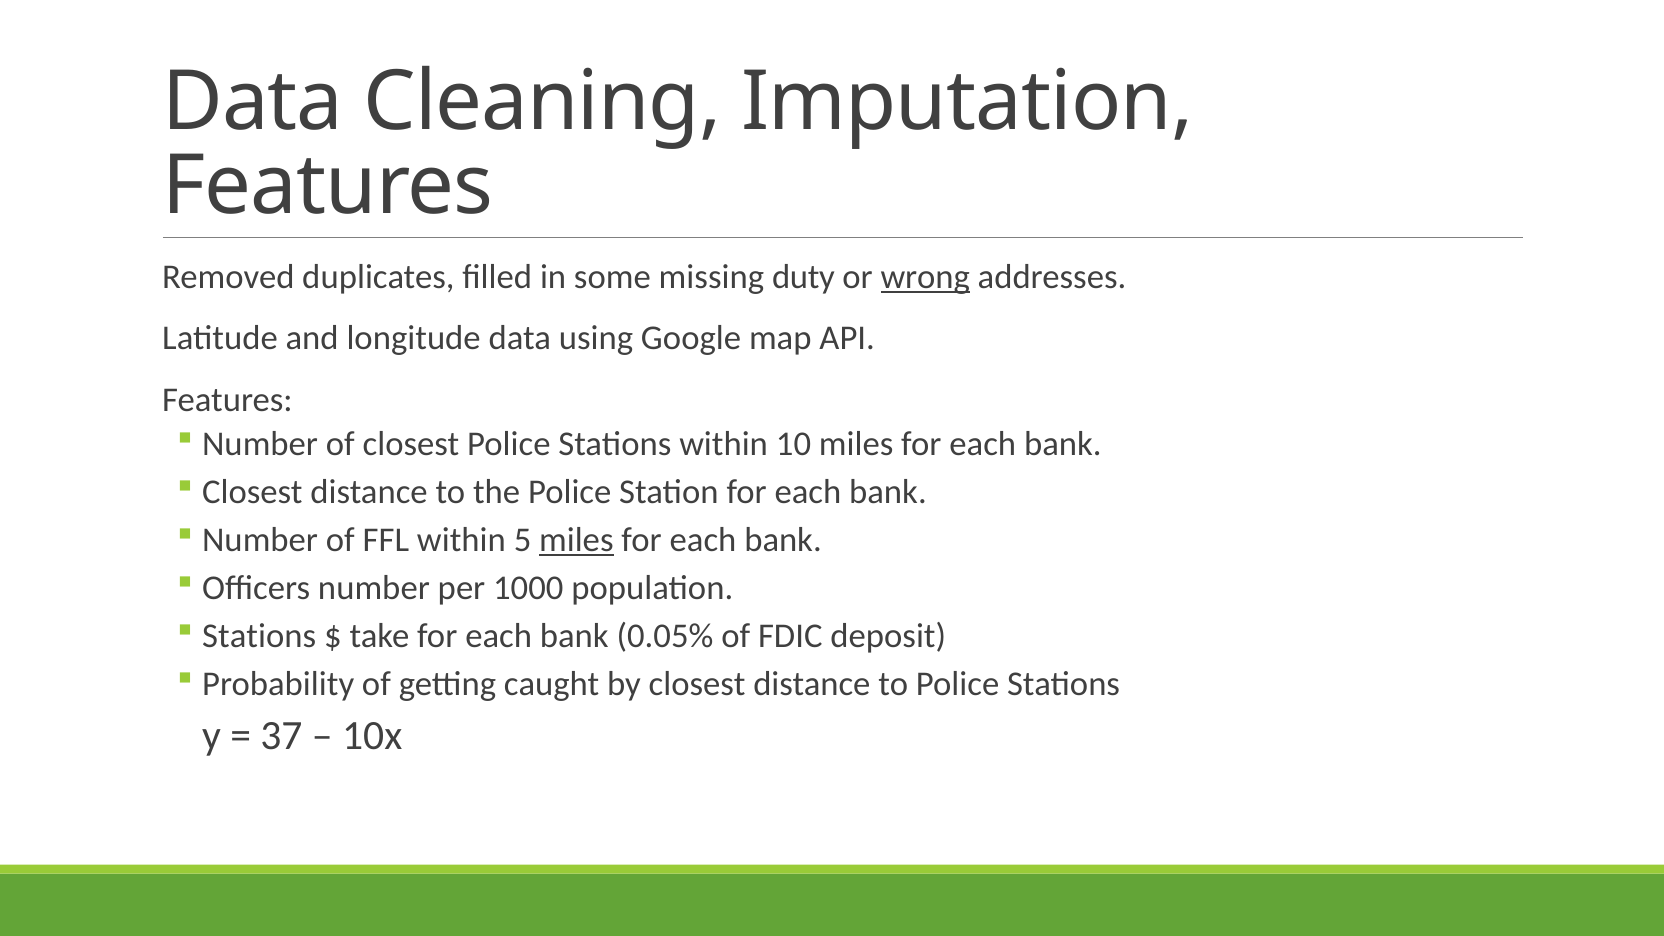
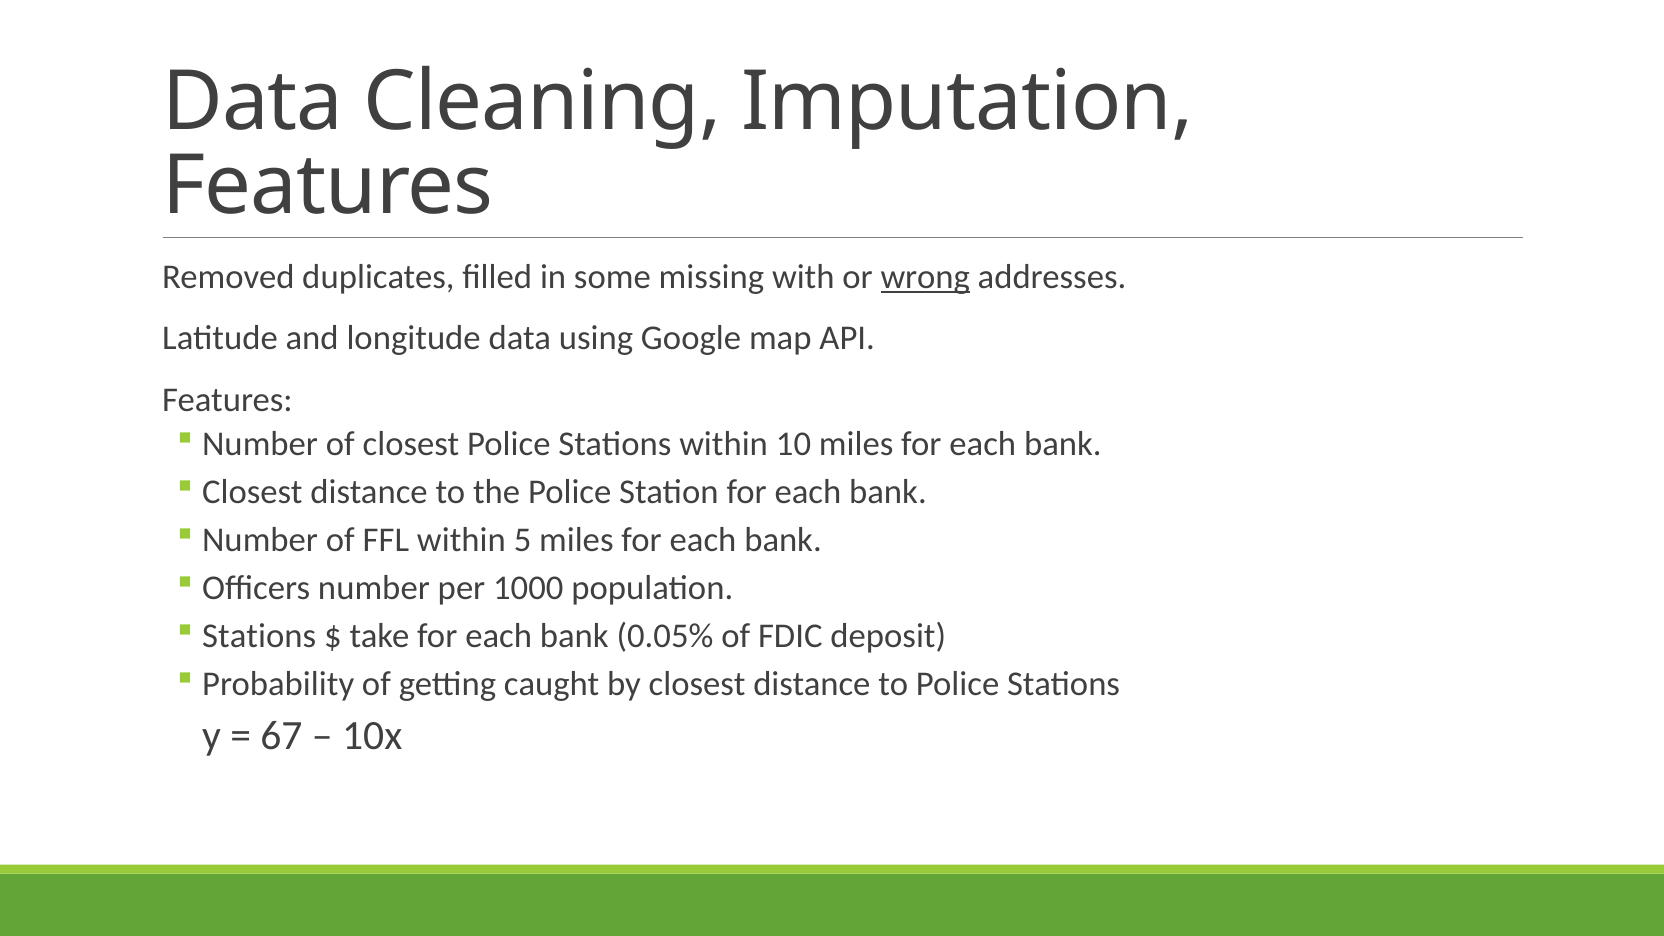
duty: duty -> with (803, 277)
miles underline: present -> none (576, 540)
37: 37 -> 67 (281, 735)
